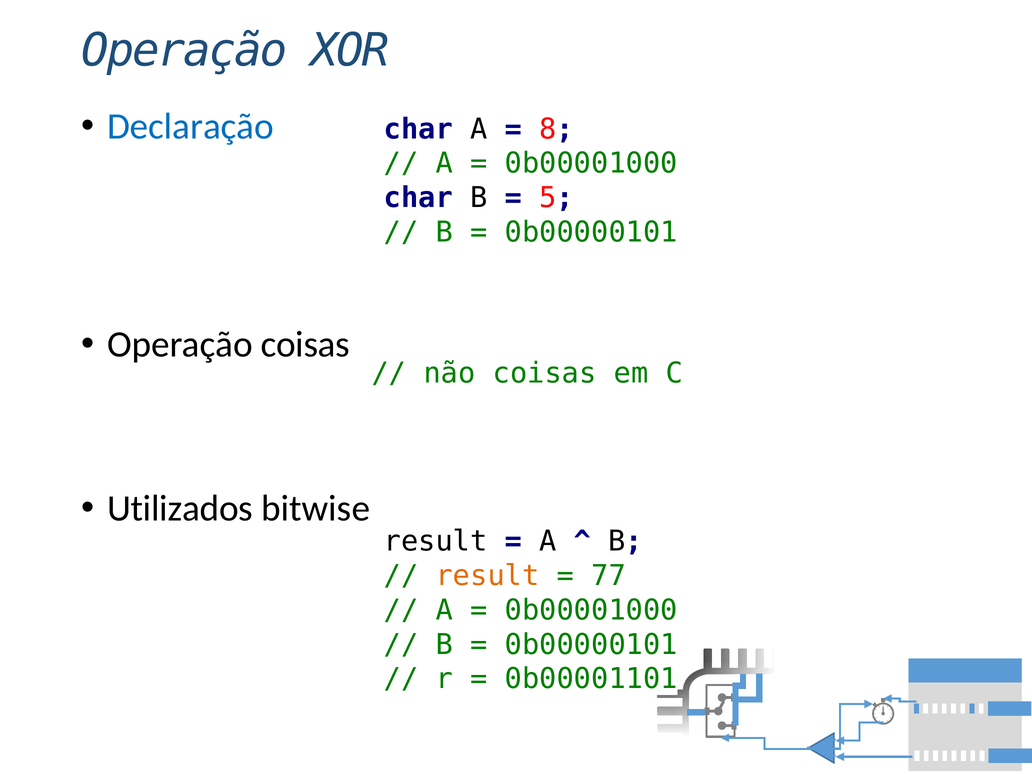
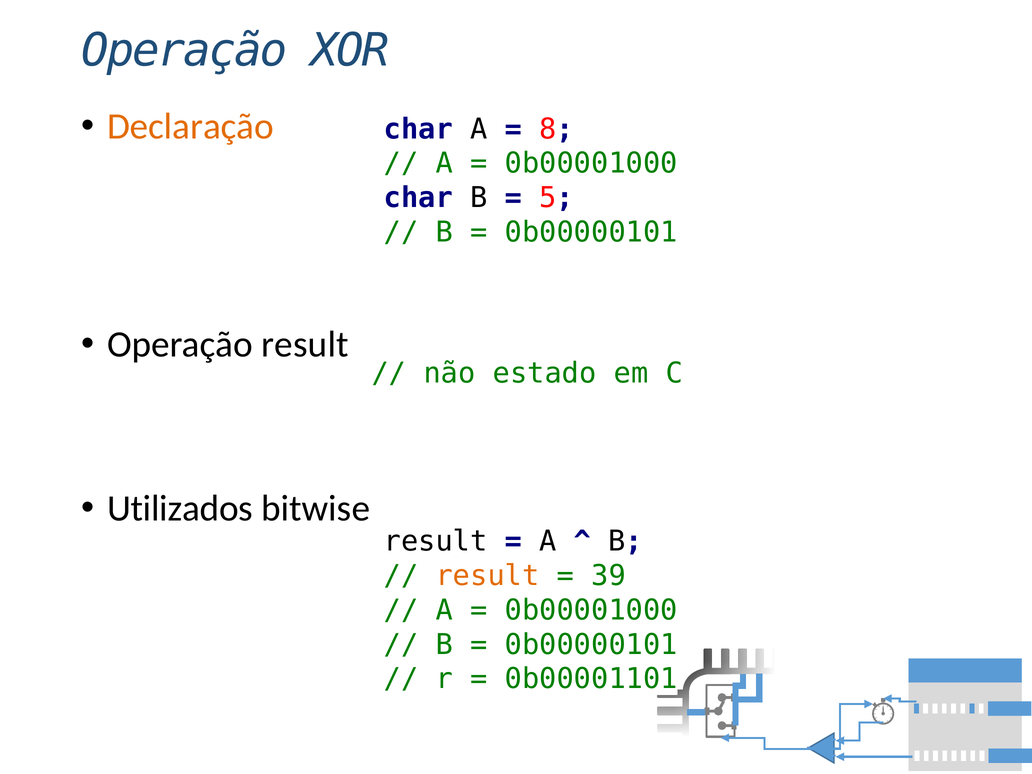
Declaração colour: blue -> orange (190, 126)
Operação coisas: coisas -> result (305, 345)
não coisas: coisas -> estado (545, 373)
77: 77 -> 39 (609, 576)
